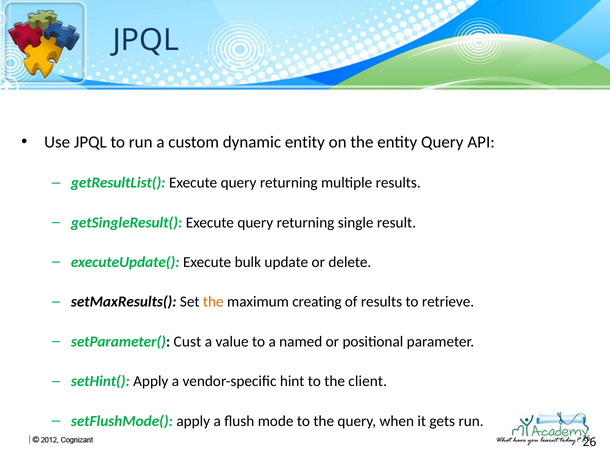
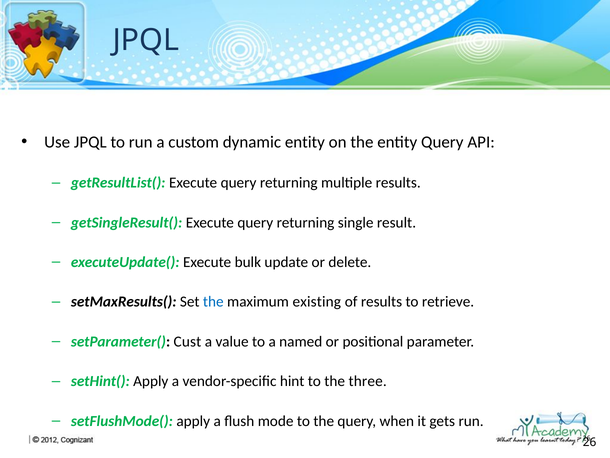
the colour: orange -> blue (213, 302)
creating: creating -> existing (317, 302)
client: client -> three (368, 381)
